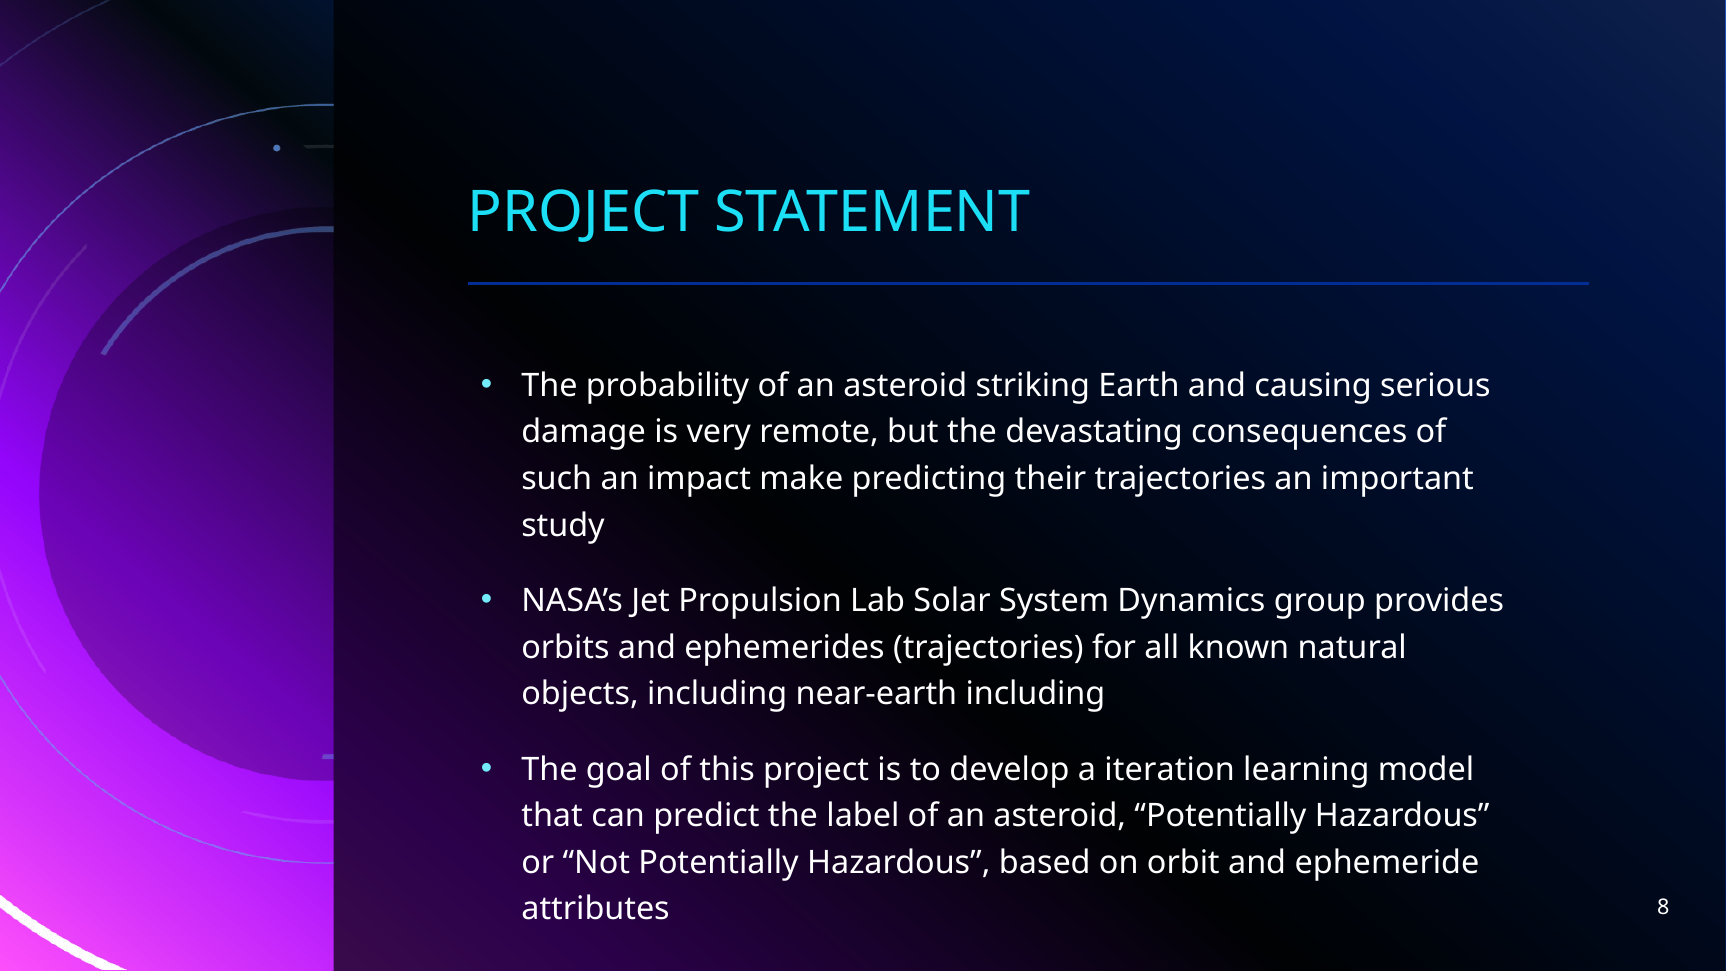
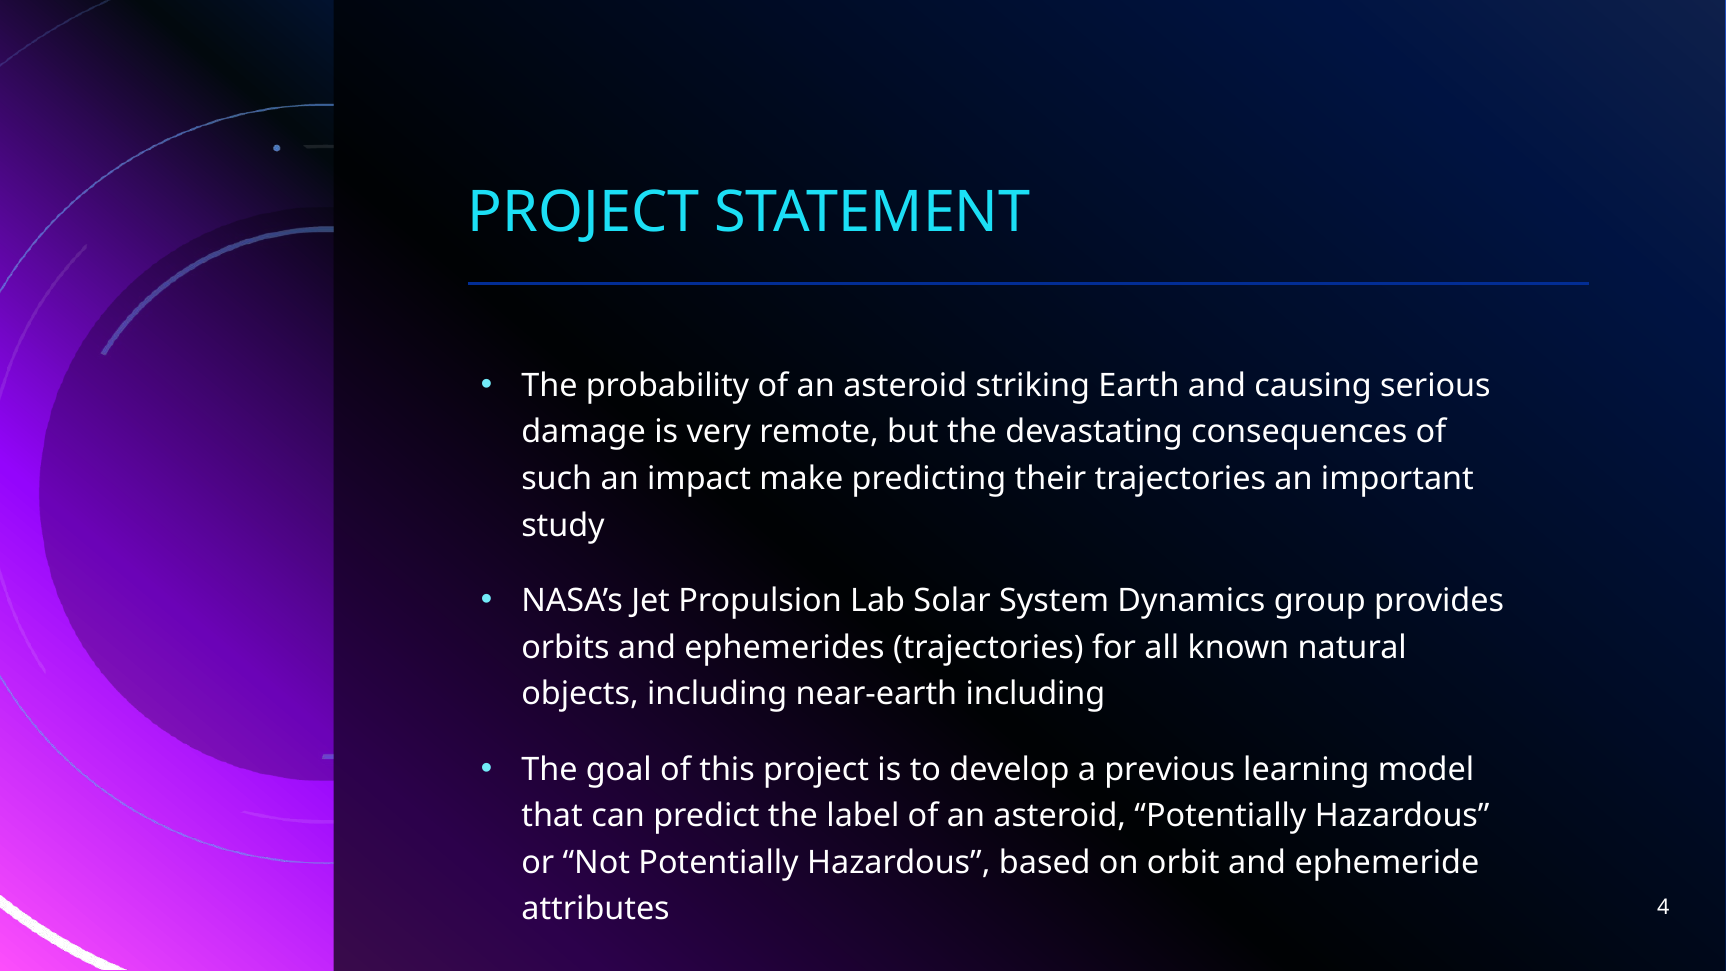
iteration: iteration -> previous (1170, 769)
8: 8 -> 4 (1663, 907)
